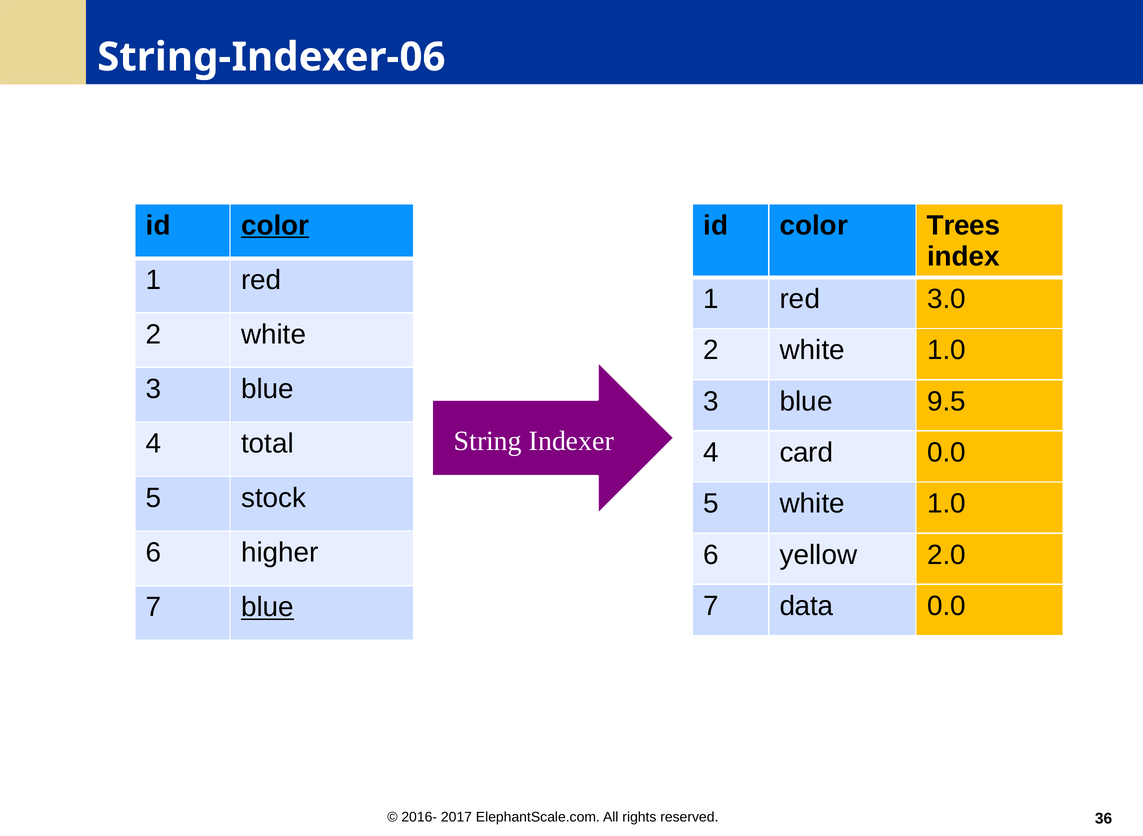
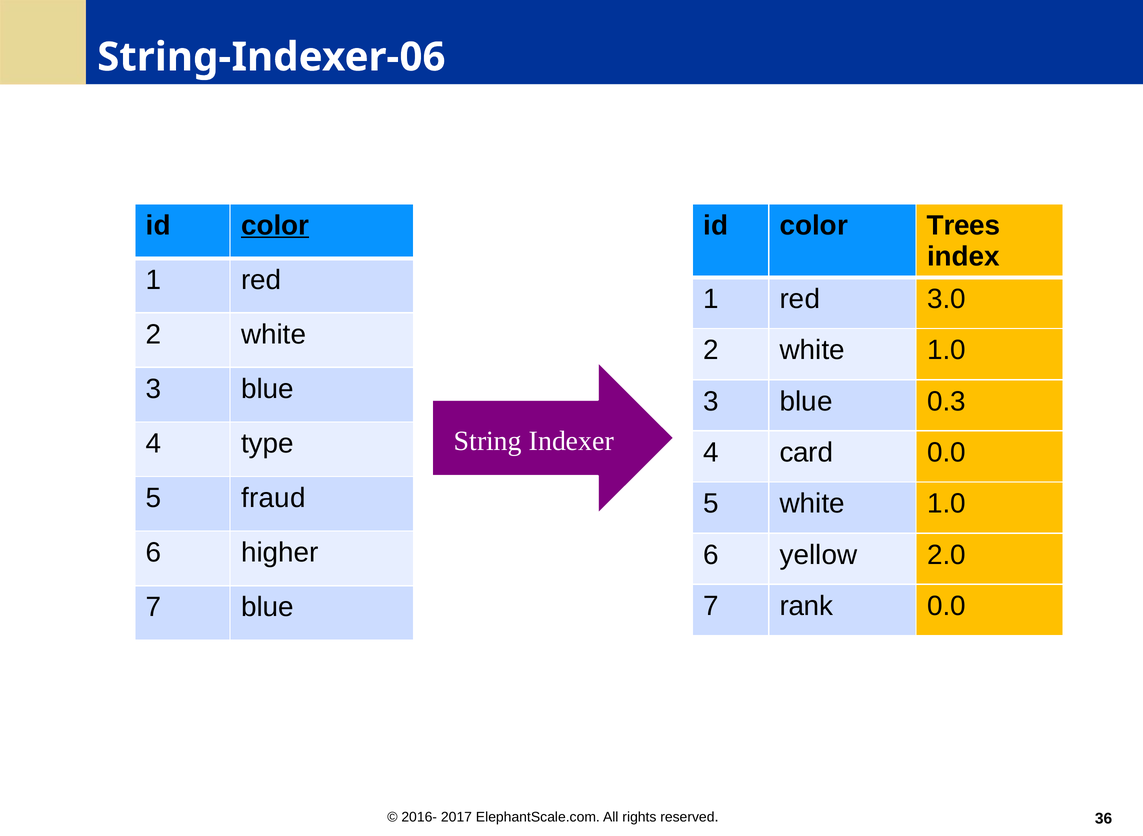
9.5: 9.5 -> 0.3 (946, 402)
total: total -> type (267, 444)
stock: stock -> fraud (273, 498)
data: data -> rank (806, 606)
blue underline: present -> none (267, 607)
